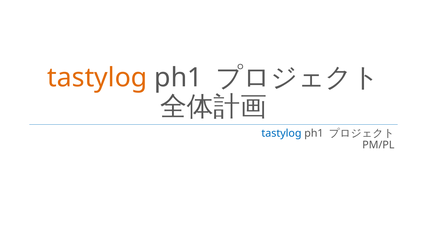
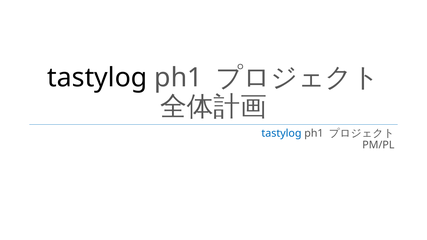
tastylog colour: orange -> black (97, 78)
